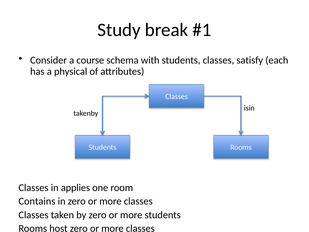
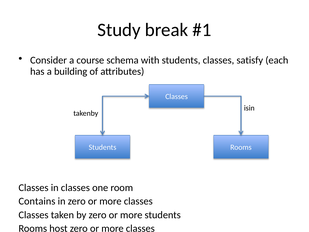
physical: physical -> building (71, 71)
in applies: applies -> classes (75, 188)
